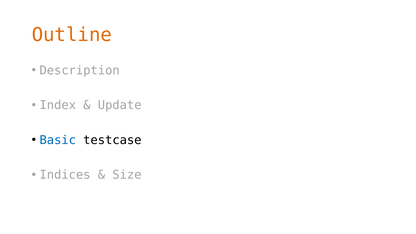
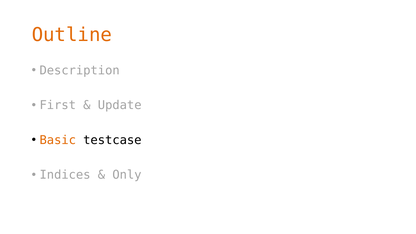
Index: Index -> First (58, 105)
Basic colour: blue -> orange (58, 140)
Size: Size -> Only (127, 175)
